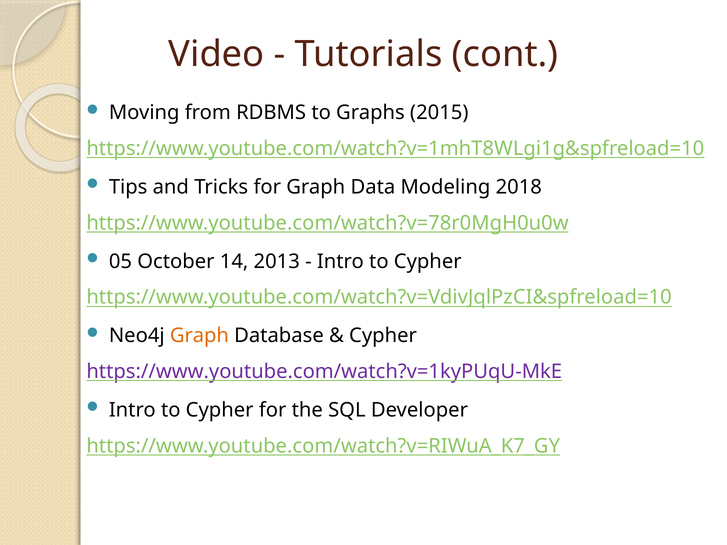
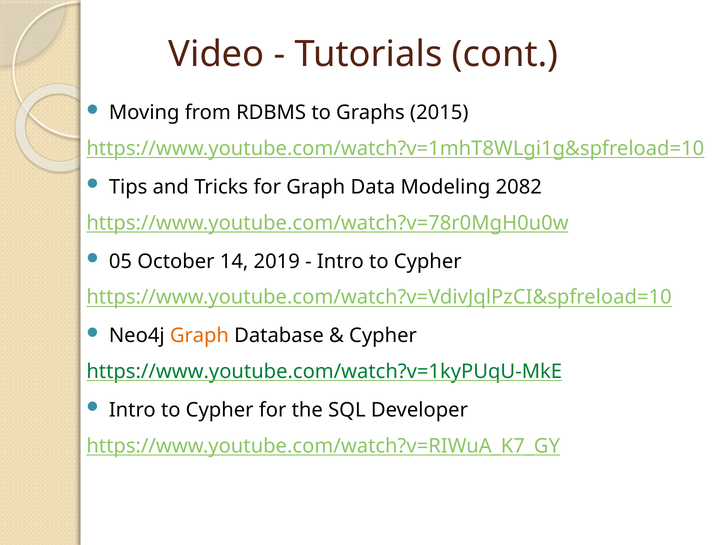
2018: 2018 -> 2082 (519, 187)
2013: 2013 -> 2019 (277, 262)
https://www.youtube.com/watch?v=1kyPUqU-MkE colour: purple -> green (324, 372)
